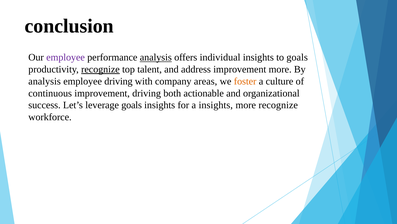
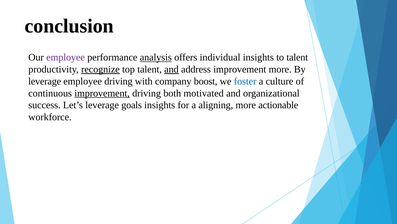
to goals: goals -> talent (297, 57)
and underline: none -> present (171, 69)
analysis: analysis -> leverage (45, 81)
areas: areas -> boost (206, 81)
foster colour: orange -> blue (245, 81)
improvement underline: none -> present (102, 93)
actionable: actionable -> motivated (204, 93)
a insights: insights -> aligning (216, 105)
more recognize: recognize -> actionable (278, 105)
